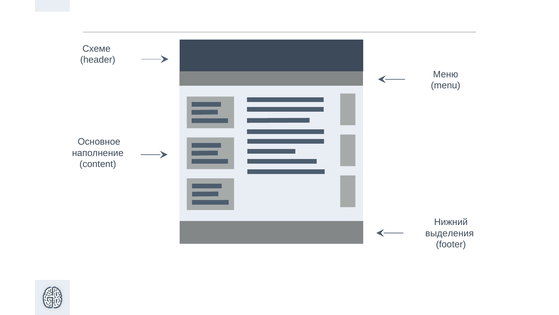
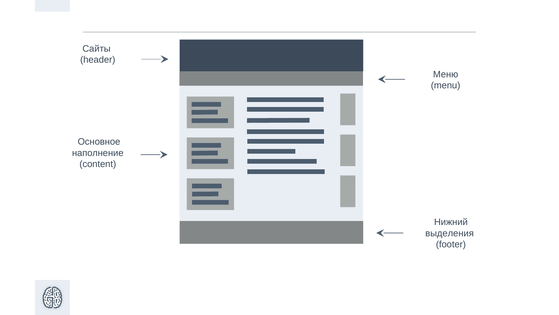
Схеме: Схеме -> Сайты (96, 49)
